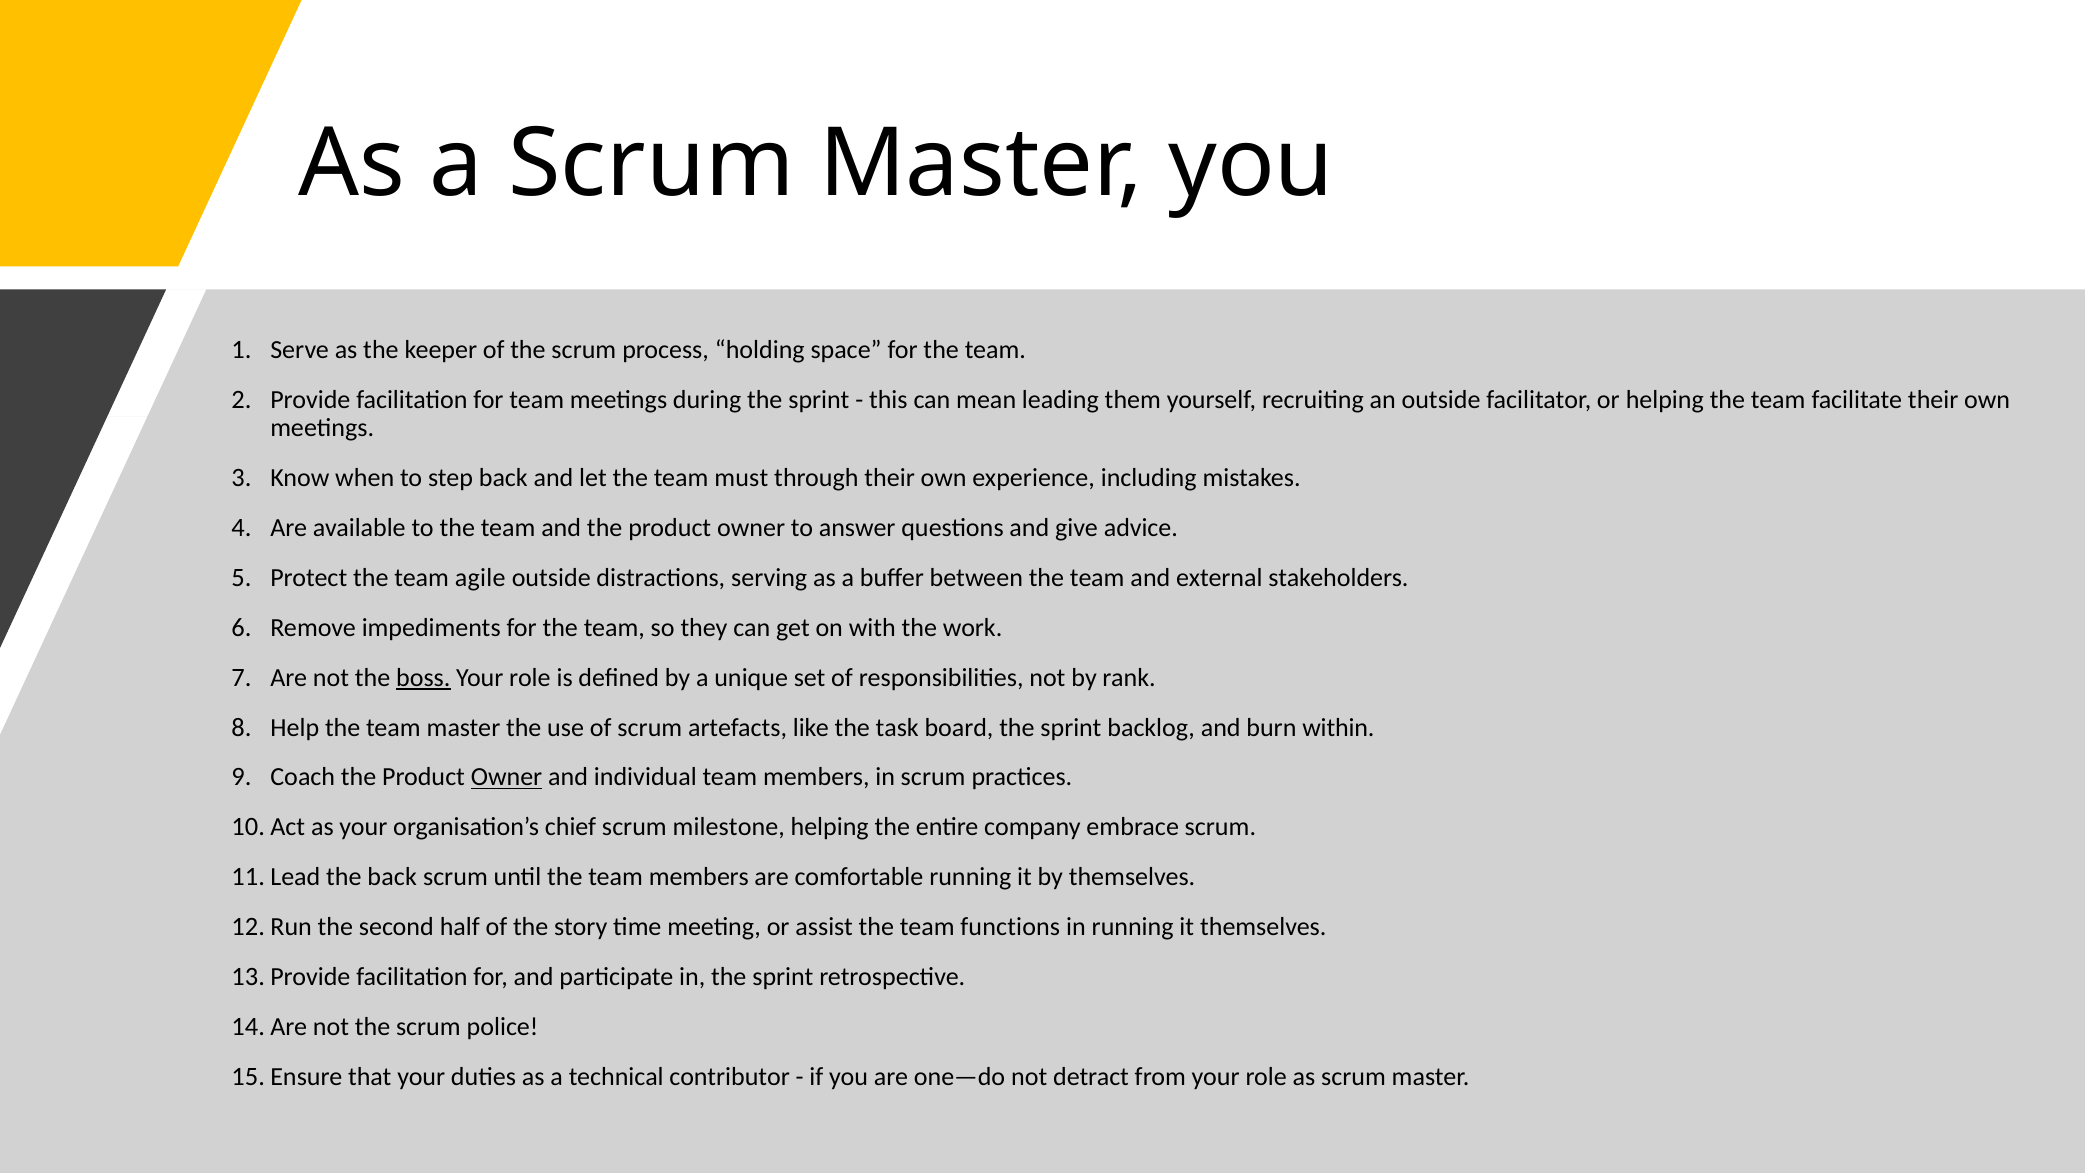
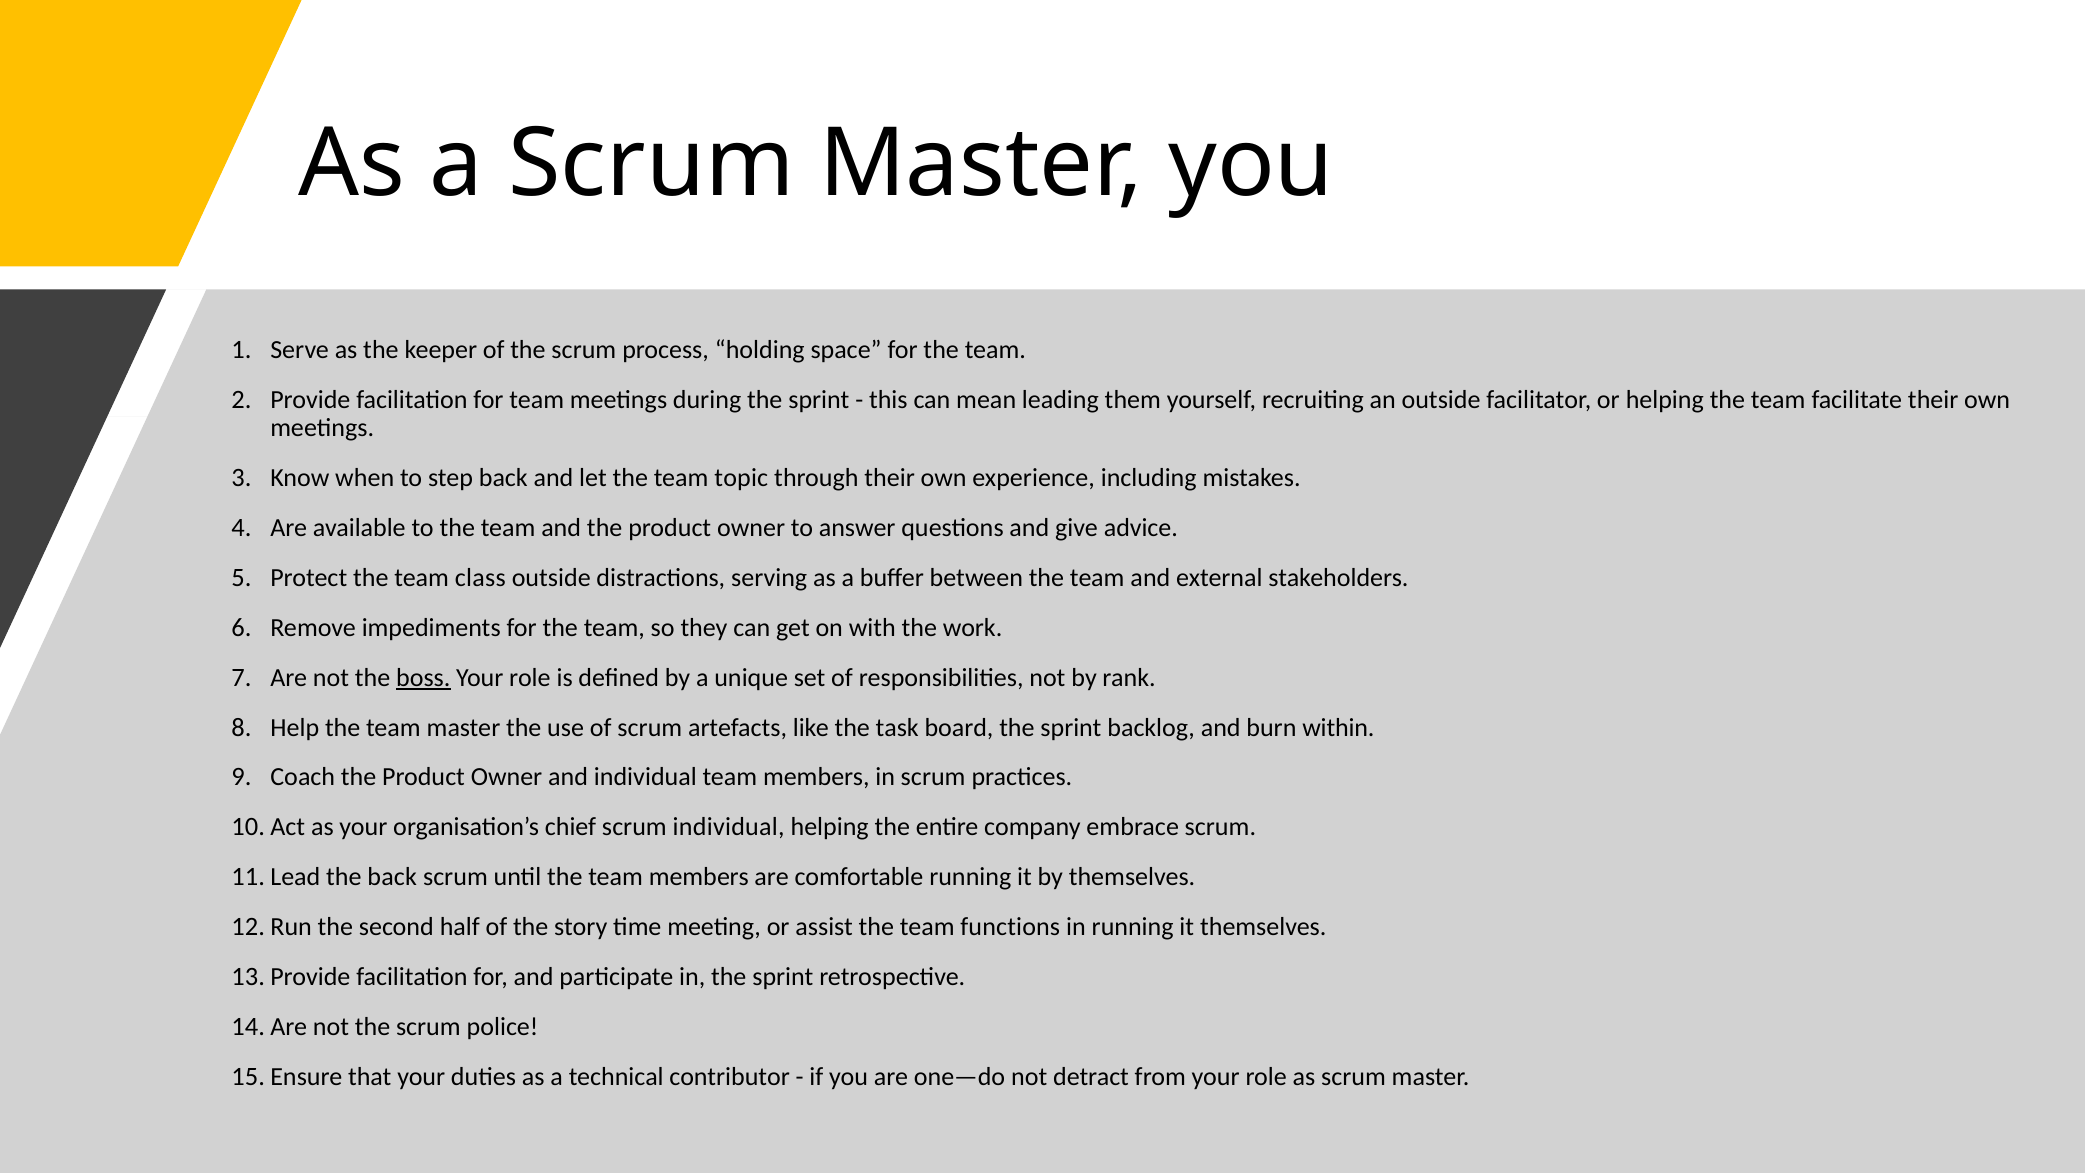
must: must -> topic (741, 478)
agile: agile -> class (480, 578)
Owner underline: present -> none (507, 777)
scrum milestone: milestone -> individual (729, 827)
